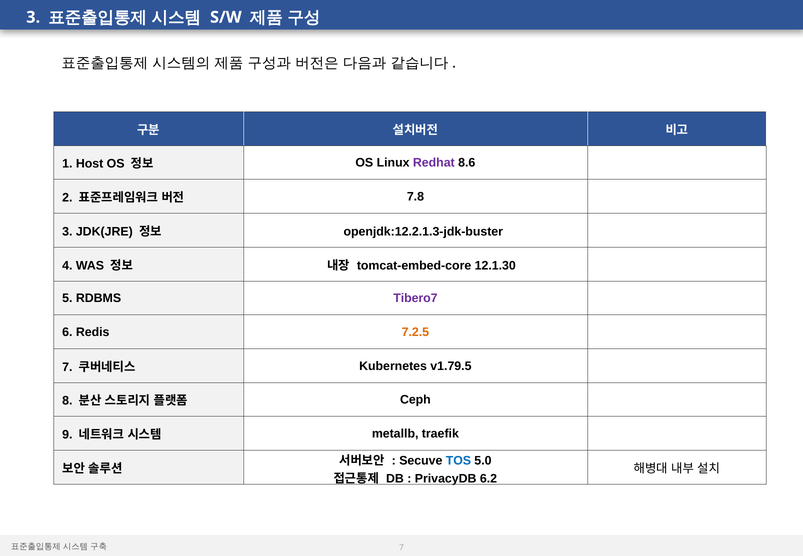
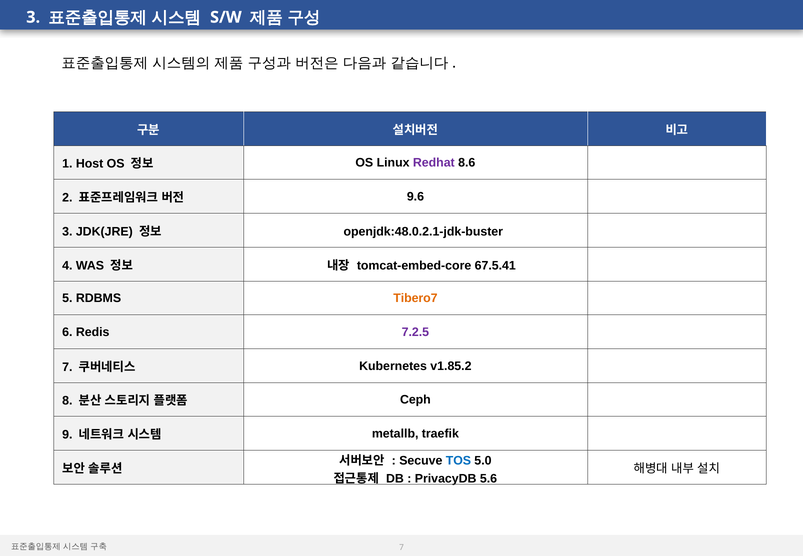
7.8: 7.8 -> 9.6 (415, 197)
openjdk:12.2.1.3-jdk-buster: openjdk:12.2.1.3-jdk-buster -> openjdk:48.0.2.1-jdk-buster (423, 232)
12.1.30: 12.1.30 -> 67.5.41 (495, 265)
Tibero7 colour: purple -> orange (415, 298)
7.2.5 colour: orange -> purple (415, 332)
v1.79.5: v1.79.5 -> v1.85.2 (451, 366)
6.2: 6.2 -> 5.6 (489, 479)
